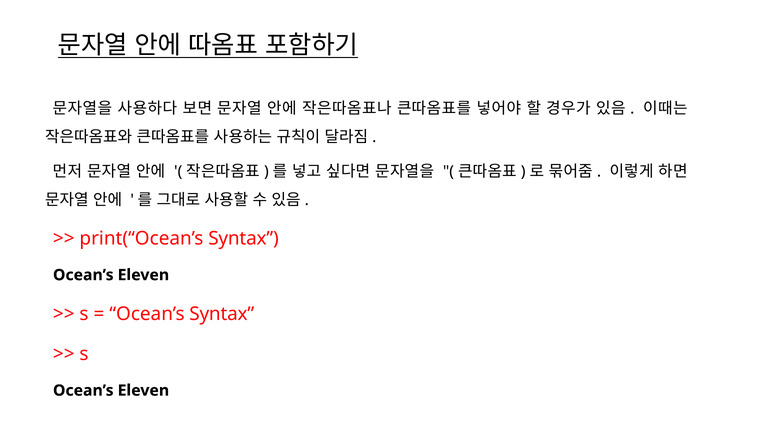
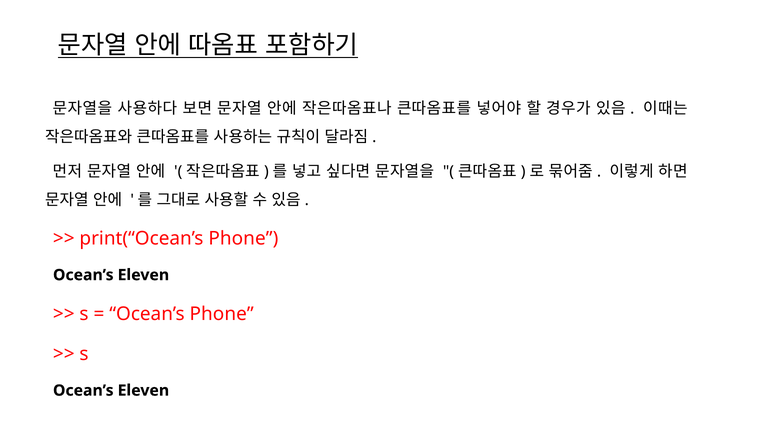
print(“Ocean’s Syntax: Syntax -> Phone (243, 239)
Ocean’s Syntax: Syntax -> Phone (222, 314)
